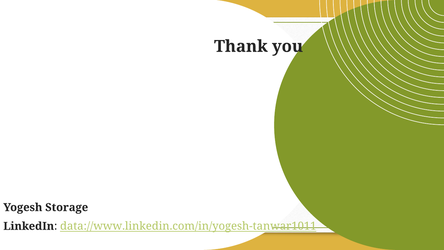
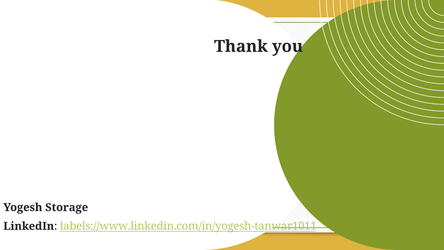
data://www.linkedin.com/in/yogesh-tanwar1011: data://www.linkedin.com/in/yogesh-tanwar1011 -> labels://www.linkedin.com/in/yogesh-tanwar1011 (188, 226)
